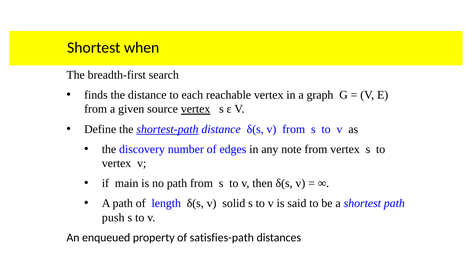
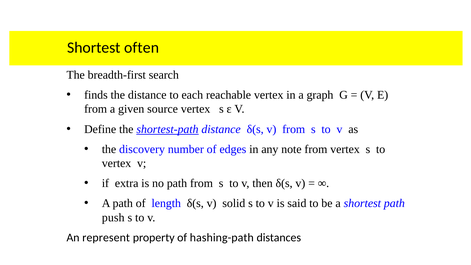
when: when -> often (142, 48)
vertex underline: present -> none (196, 109)
main: main -> extra (127, 183)
enqueued: enqueued -> represent (106, 237)
satisfies-path: satisfies-path -> hashing-path (222, 237)
